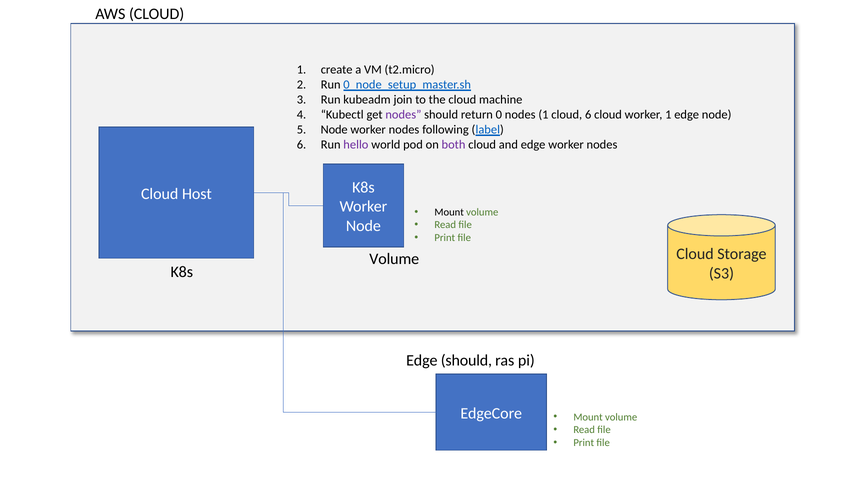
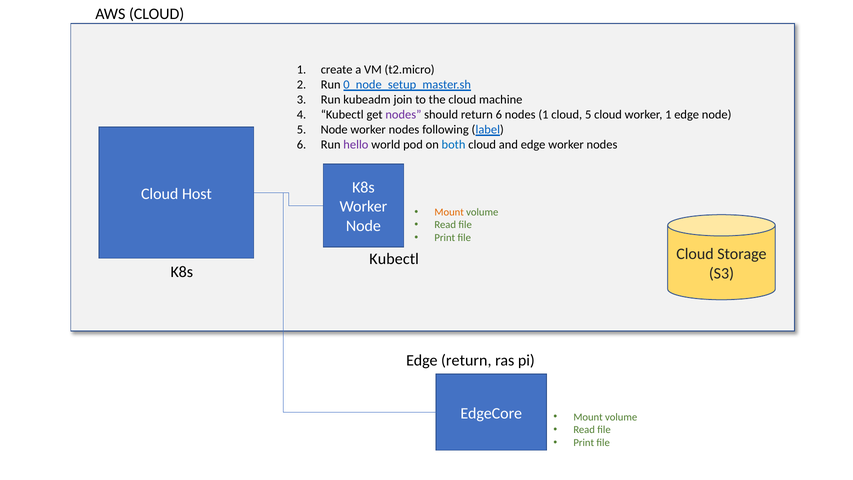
return 0: 0 -> 6 (499, 115)
cloud 6: 6 -> 5 (588, 115)
both colour: purple -> blue (454, 145)
Mount colour: black -> orange (449, 212)
Volume: Volume -> Kubectl (394, 259)
Edge should: should -> return (466, 360)
